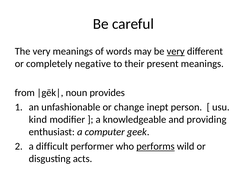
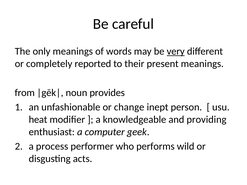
The very: very -> only (42, 51)
negative: negative -> reported (93, 64)
kind: kind -> heat (38, 120)
difficult: difficult -> process (52, 147)
performs underline: present -> none (155, 147)
